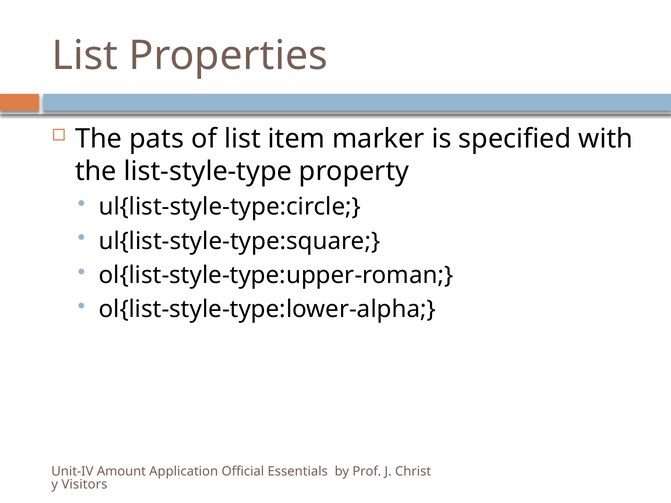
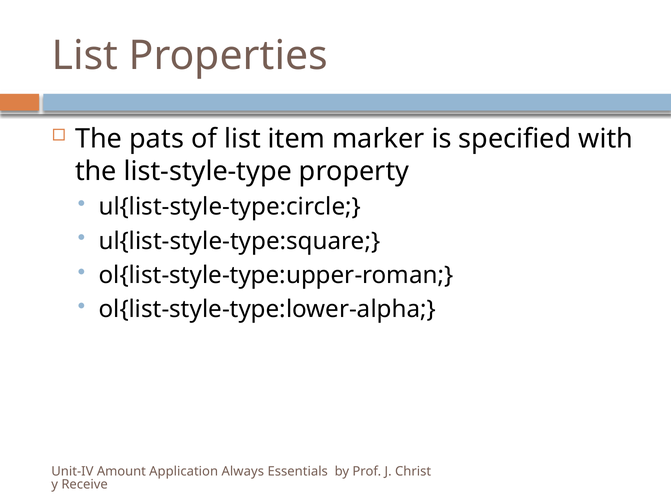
Official: Official -> Always (243, 472)
Visitors: Visitors -> Receive (85, 485)
